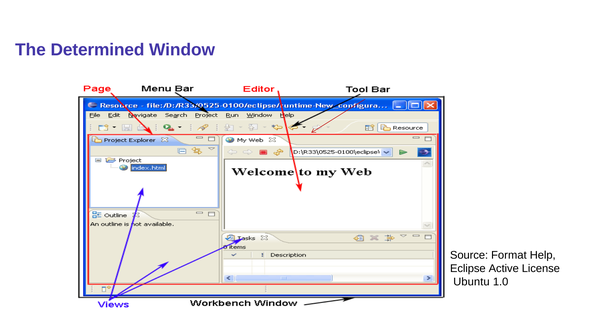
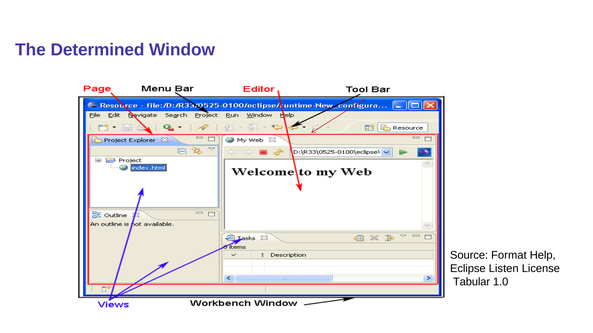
Active: Active -> Listen (504, 269)
Ubuntu: Ubuntu -> Tabular (472, 282)
